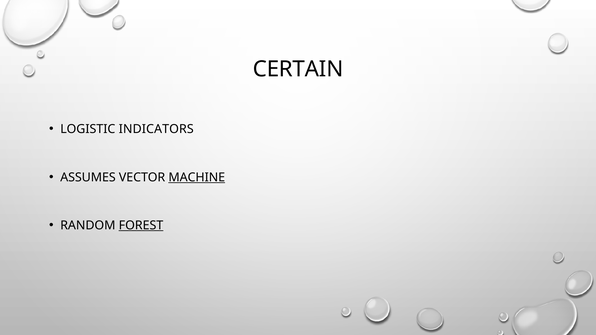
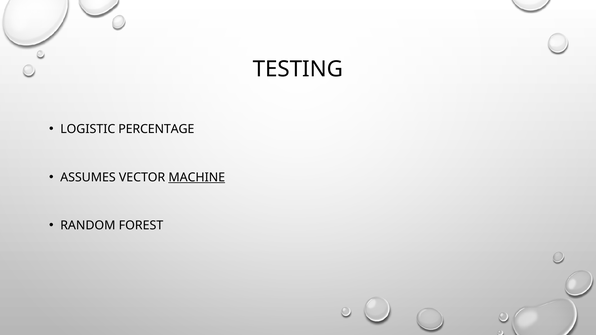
CERTAIN: CERTAIN -> TESTING (298, 69)
INDICATORS: INDICATORS -> PERCENTAGE (156, 129)
FOREST underline: present -> none (141, 226)
